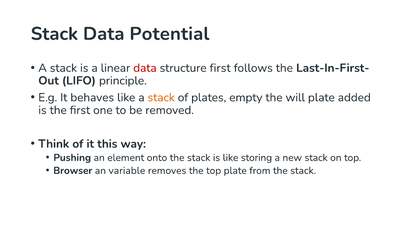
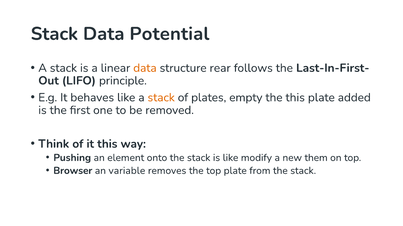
data colour: red -> orange (145, 68)
structure first: first -> rear (220, 68)
the will: will -> this (295, 98)
storing: storing -> modify (256, 158)
new stack: stack -> them (316, 158)
